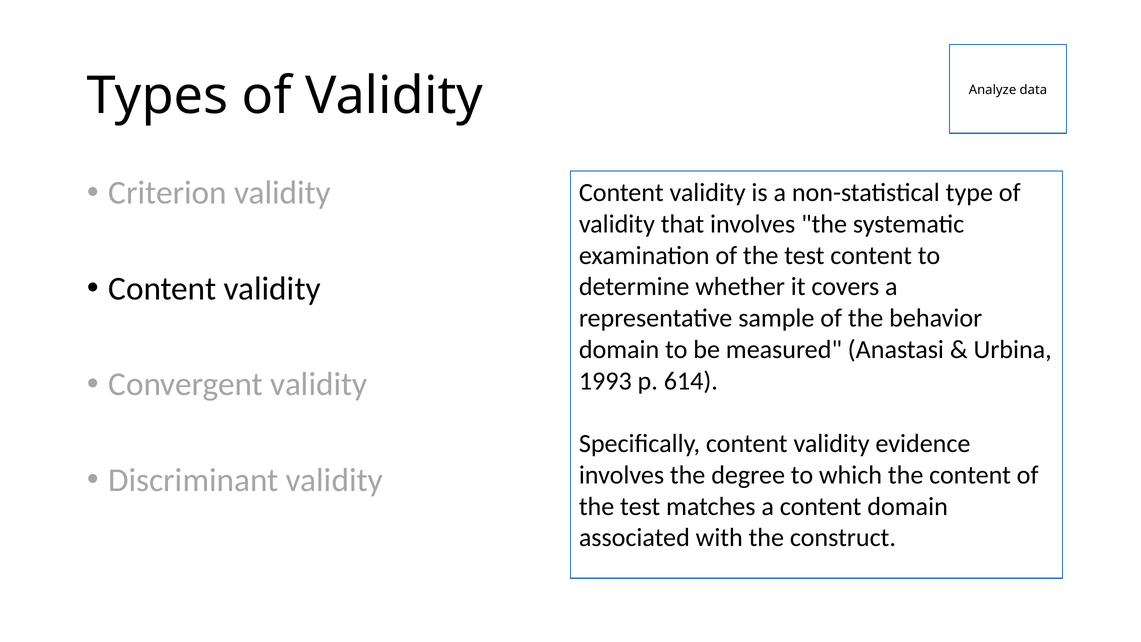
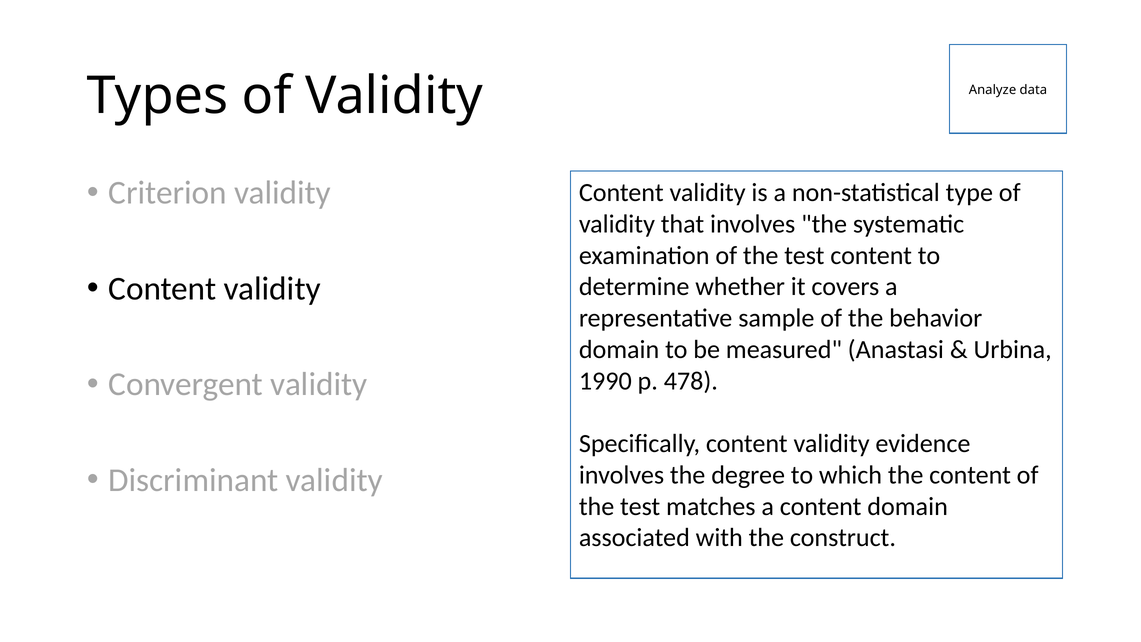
1993: 1993 -> 1990 (605, 381)
614: 614 -> 478 (691, 381)
